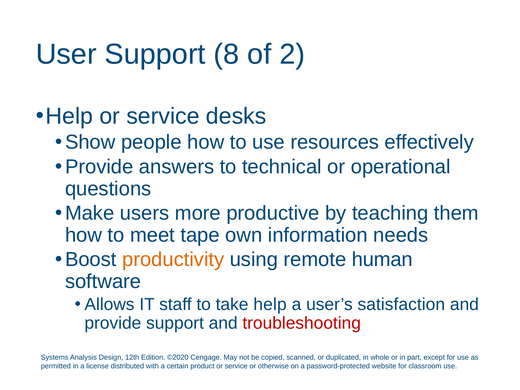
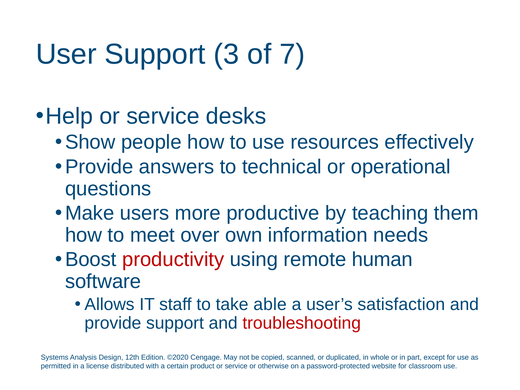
8: 8 -> 3 (226, 54)
2: 2 -> 7 (292, 54)
tape: tape -> over (200, 235)
productivity colour: orange -> red (173, 260)
take help: help -> able (270, 304)
